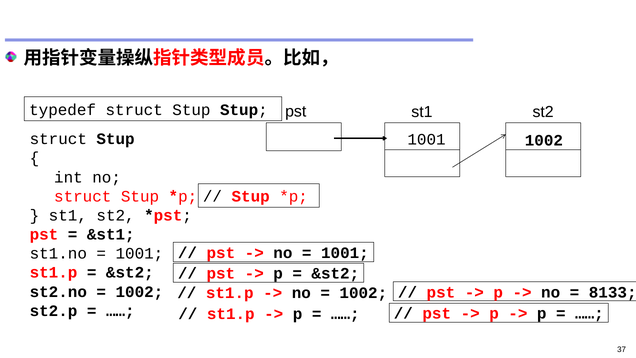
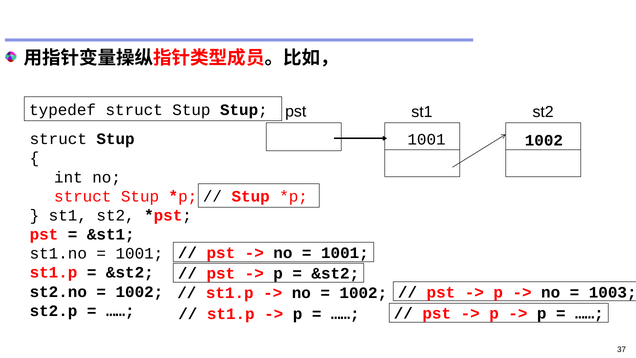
8133: 8133 -> 1003 (613, 292)
